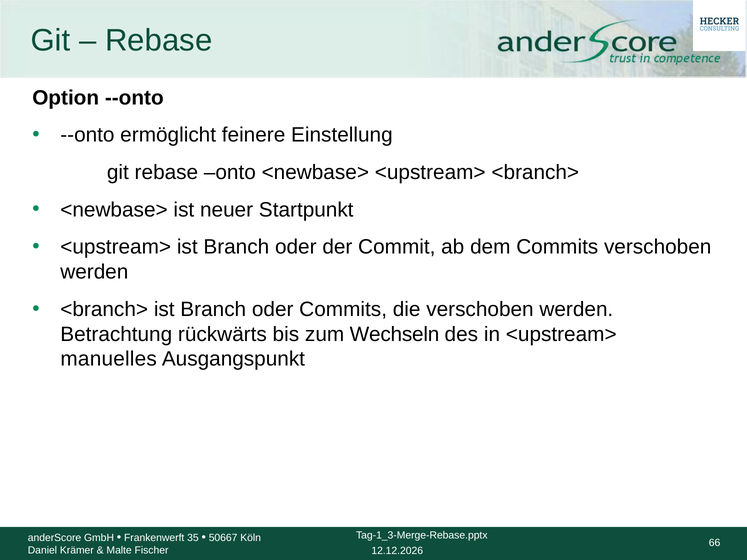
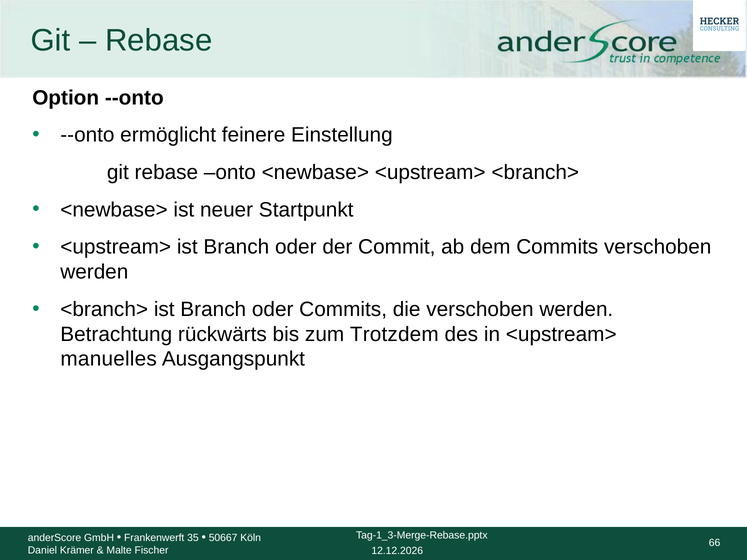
Wechseln: Wechseln -> Trotzdem (394, 334)
